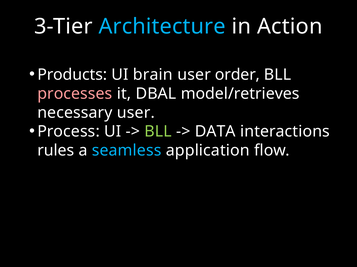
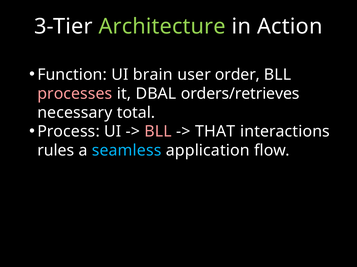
Architecture colour: light blue -> light green (162, 27)
Products: Products -> Function (72, 75)
model/retrieves: model/retrieves -> orders/retrieves (240, 94)
necessary user: user -> total (136, 113)
BLL colour: light green -> pink (158, 132)
DATA: DATA -> THAT (215, 132)
